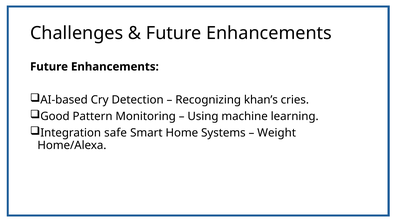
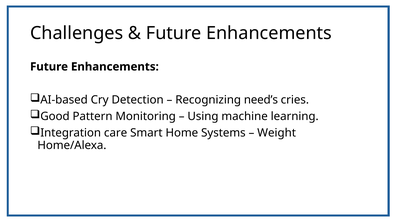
khan’s: khan’s -> need’s (261, 100)
safe: safe -> care (116, 133)
